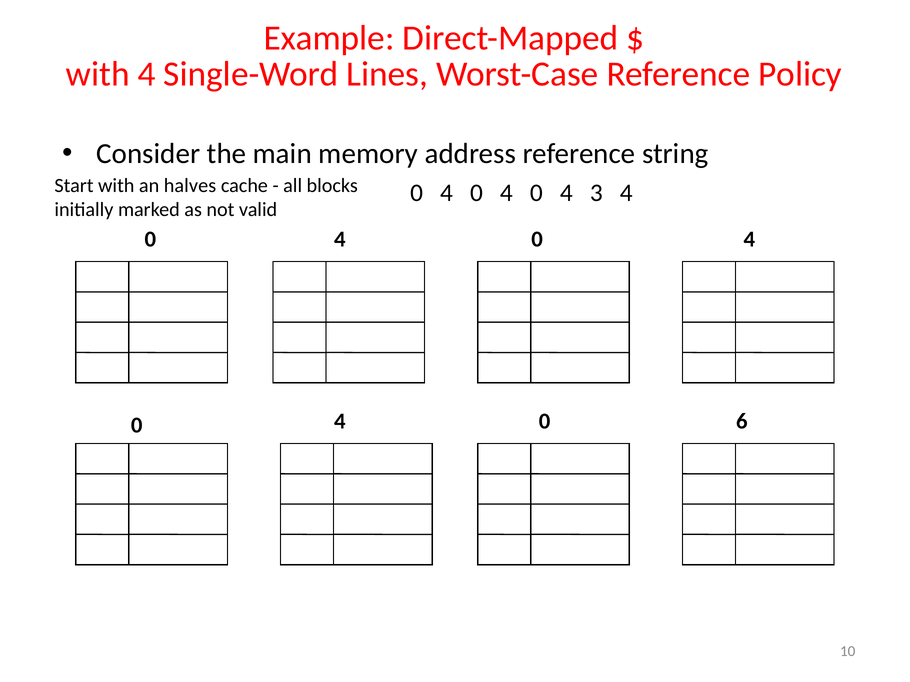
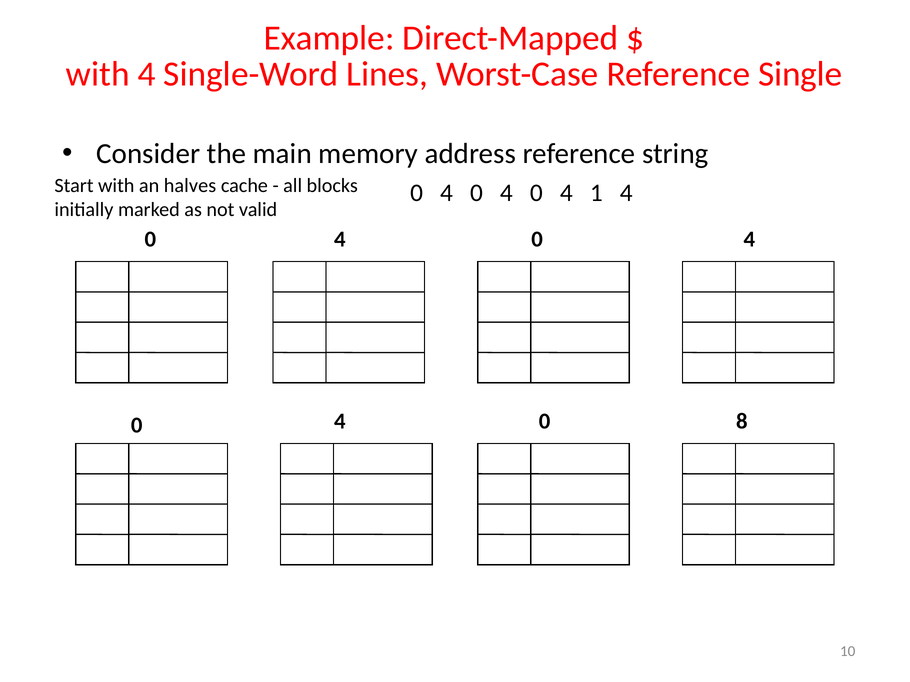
Policy: Policy -> Single (800, 74)
3: 3 -> 1 (596, 193)
6: 6 -> 8 (742, 422)
